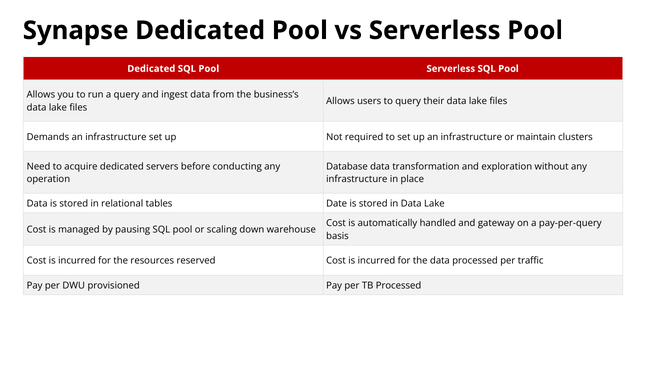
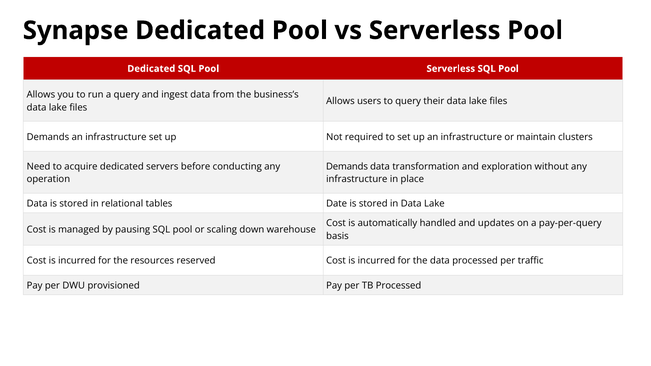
Database: Database -> Demands (347, 166)
gateway: gateway -> updates (496, 223)
